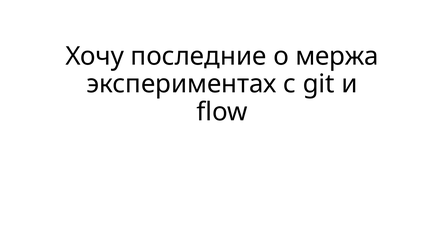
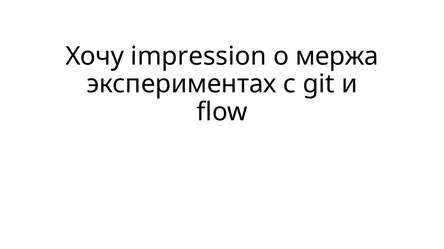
последние: последние -> impression (199, 56)
